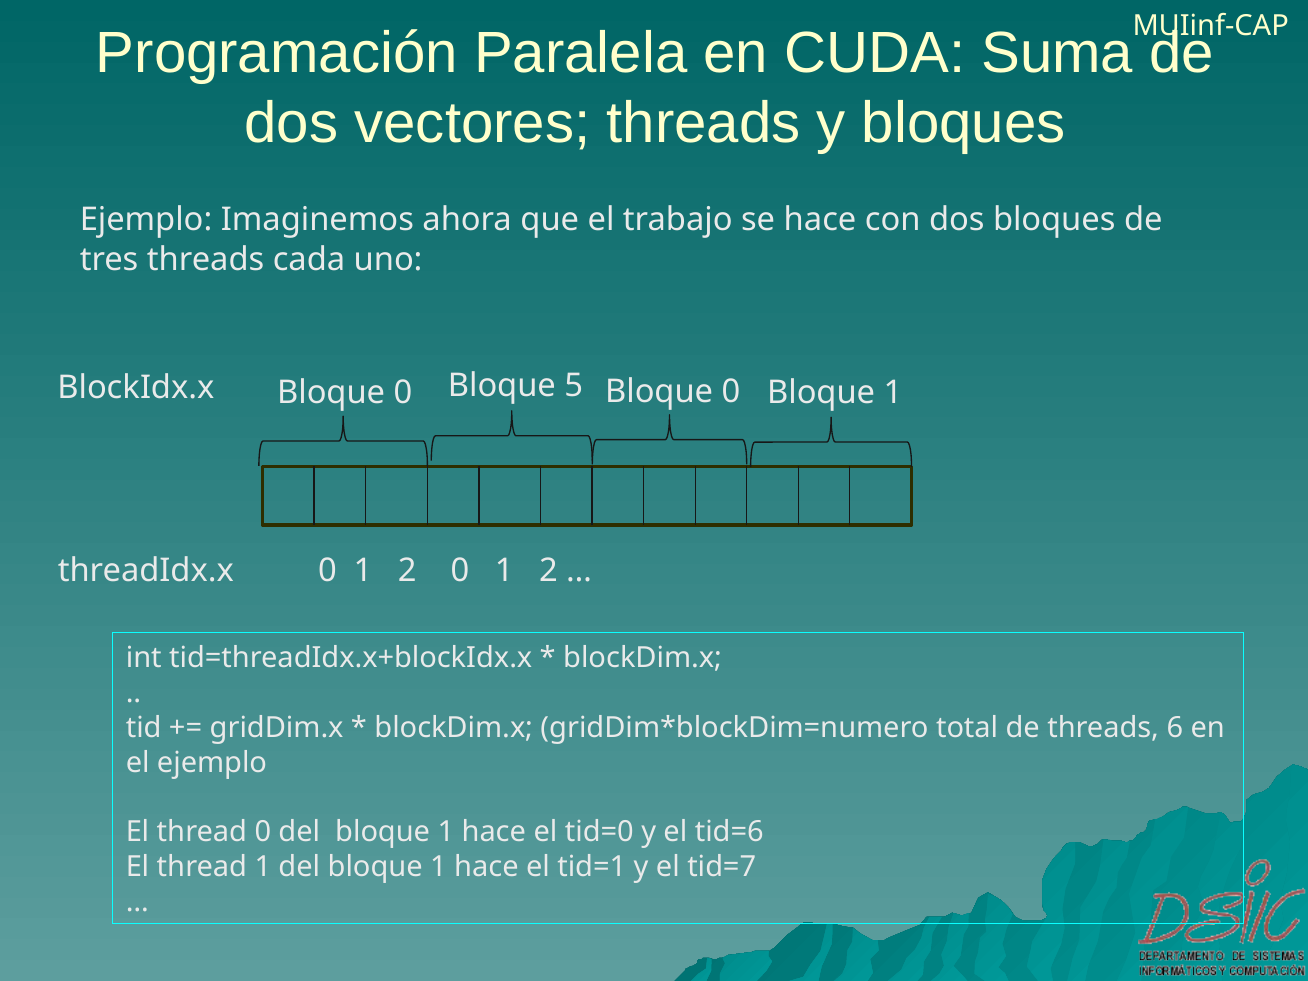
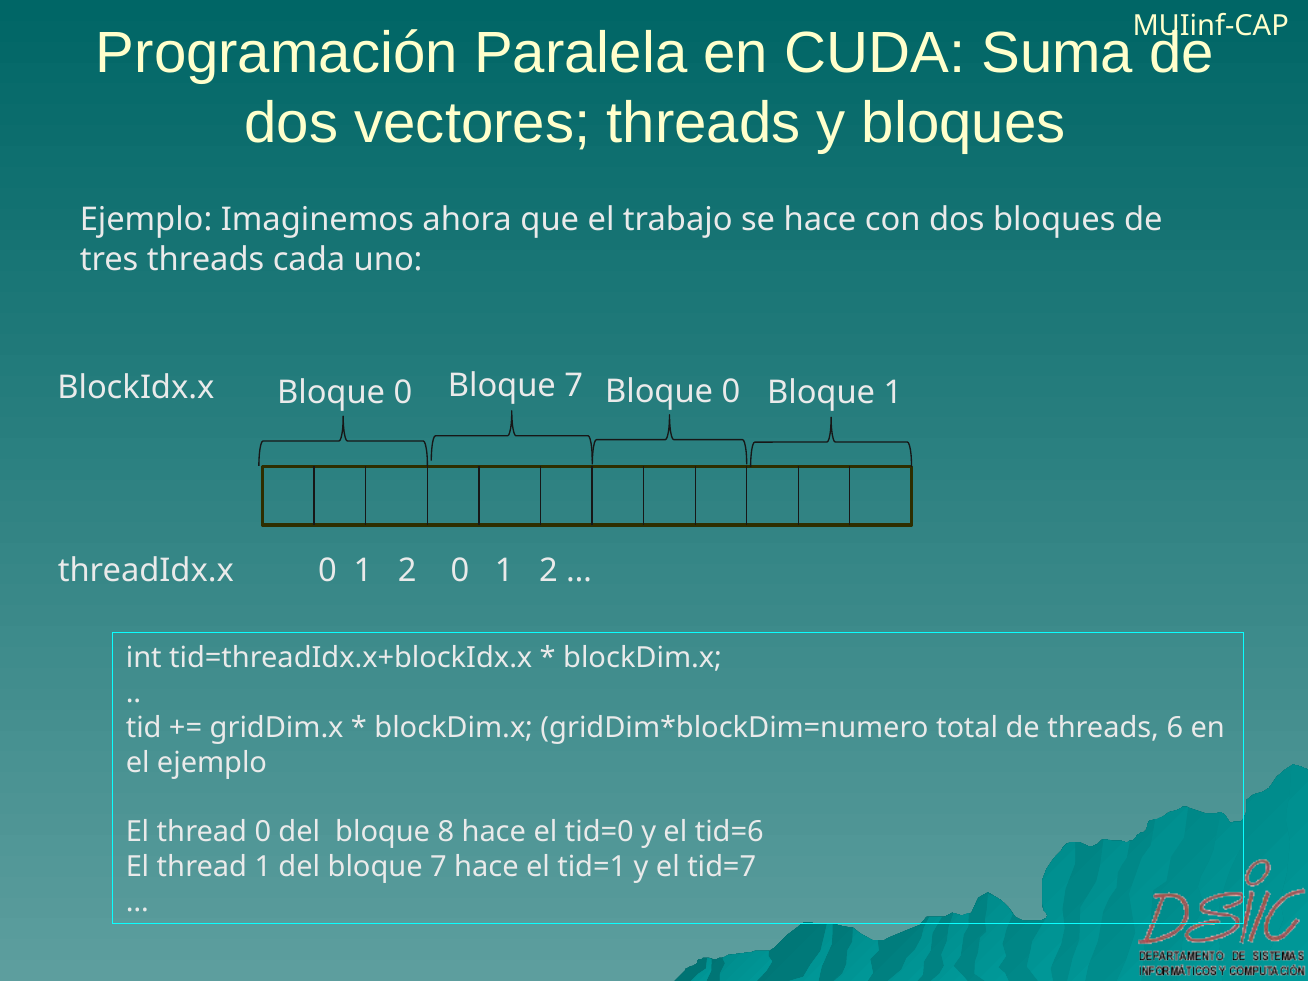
0 Bloque 5: 5 -> 7 (574, 386)
0 del bloque 1: 1 -> 8 (446, 832)
1 del bloque 1: 1 -> 7 (438, 867)
